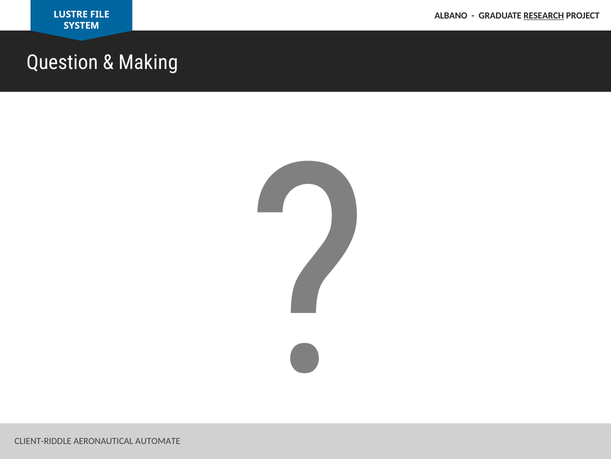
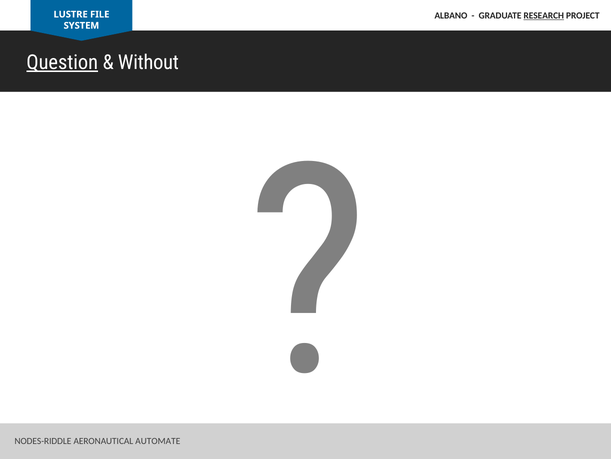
Question underline: none -> present (62, 62)
Making: Making -> Without (148, 62)
CLIENT-RIDDLE: CLIENT-RIDDLE -> NODES-RIDDLE (43, 440)
